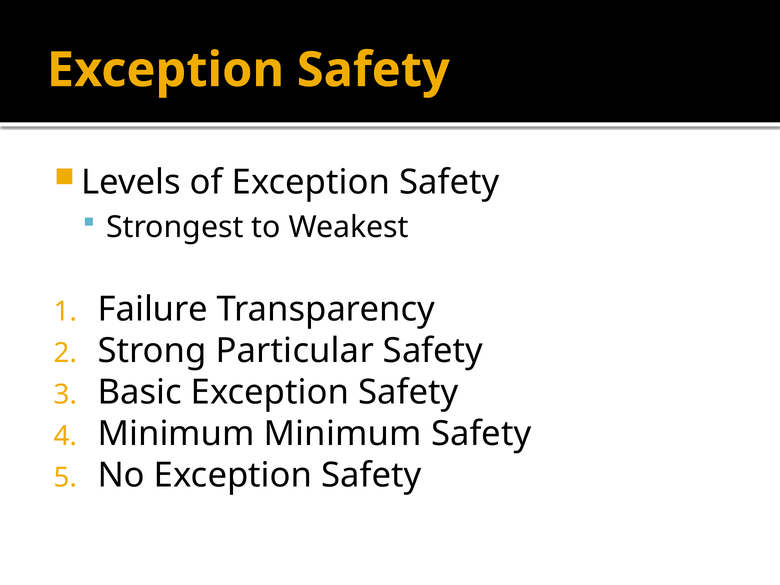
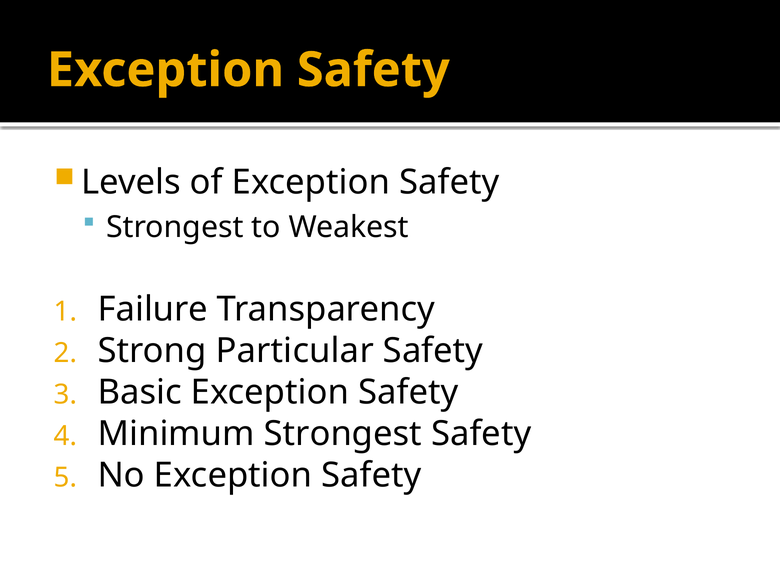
Minimum Minimum: Minimum -> Strongest (343, 434)
